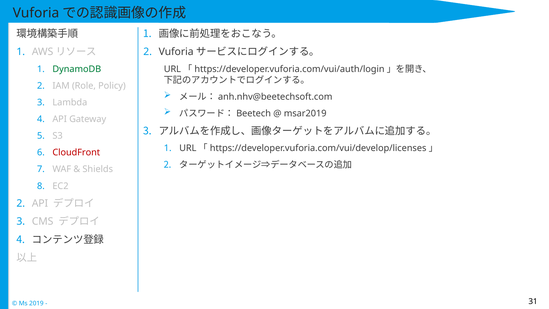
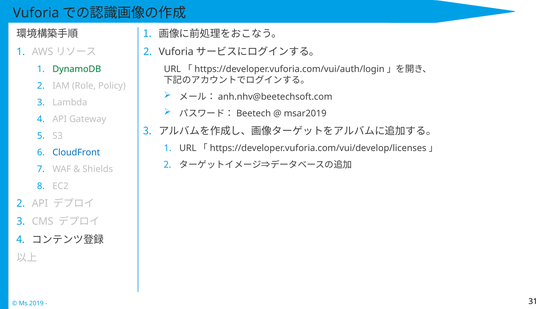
CloudFront colour: red -> blue (76, 153)
